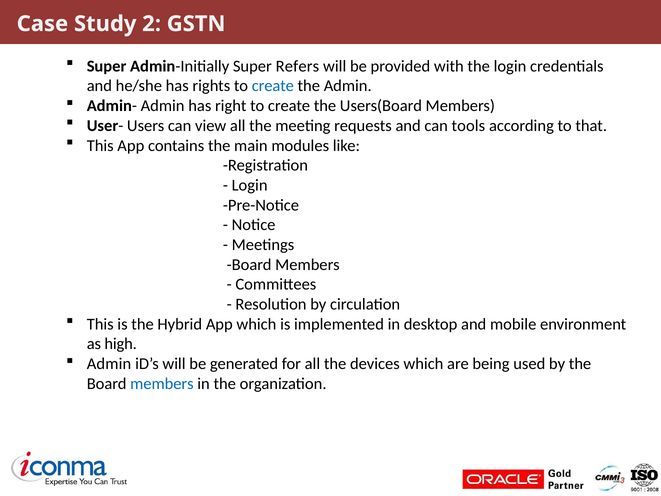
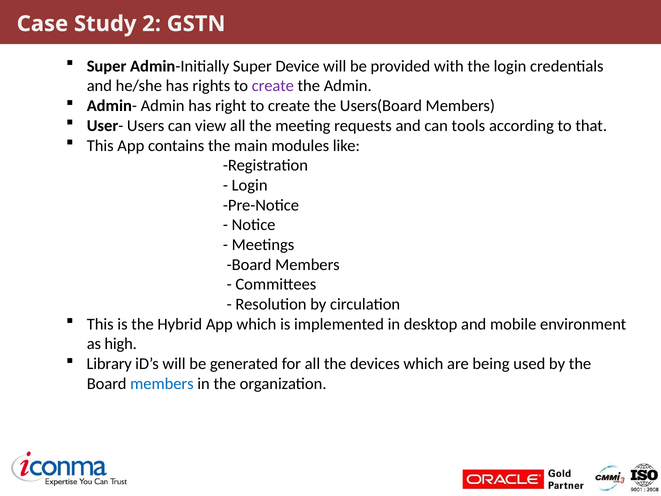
Refers: Refers -> Device (298, 66)
create colour: blue -> purple (273, 86)
Admin: Admin -> Library (109, 364)
